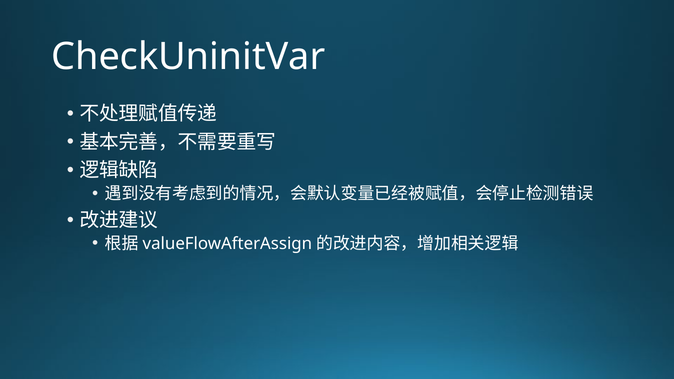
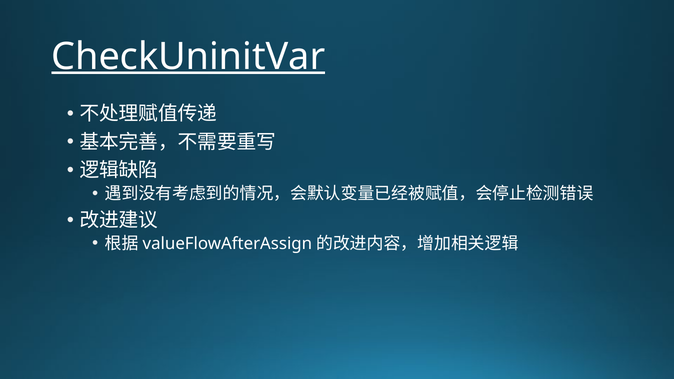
CheckUninitVar underline: none -> present (188, 57)
